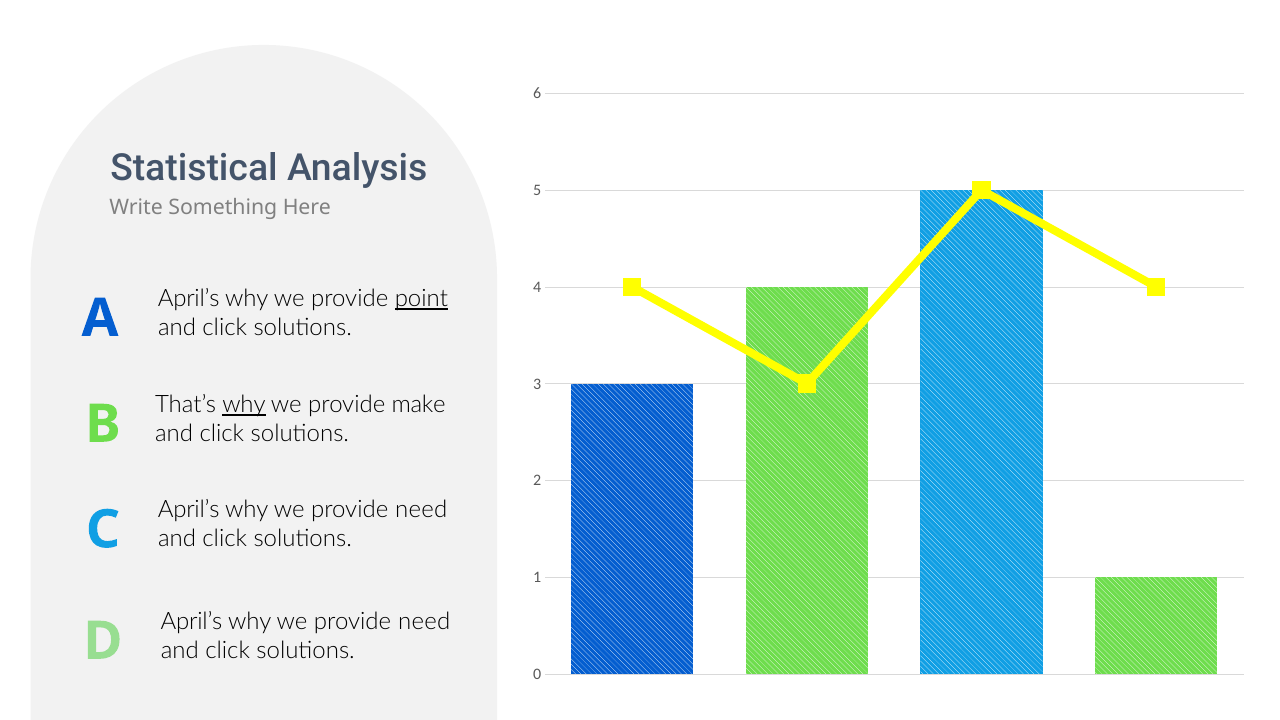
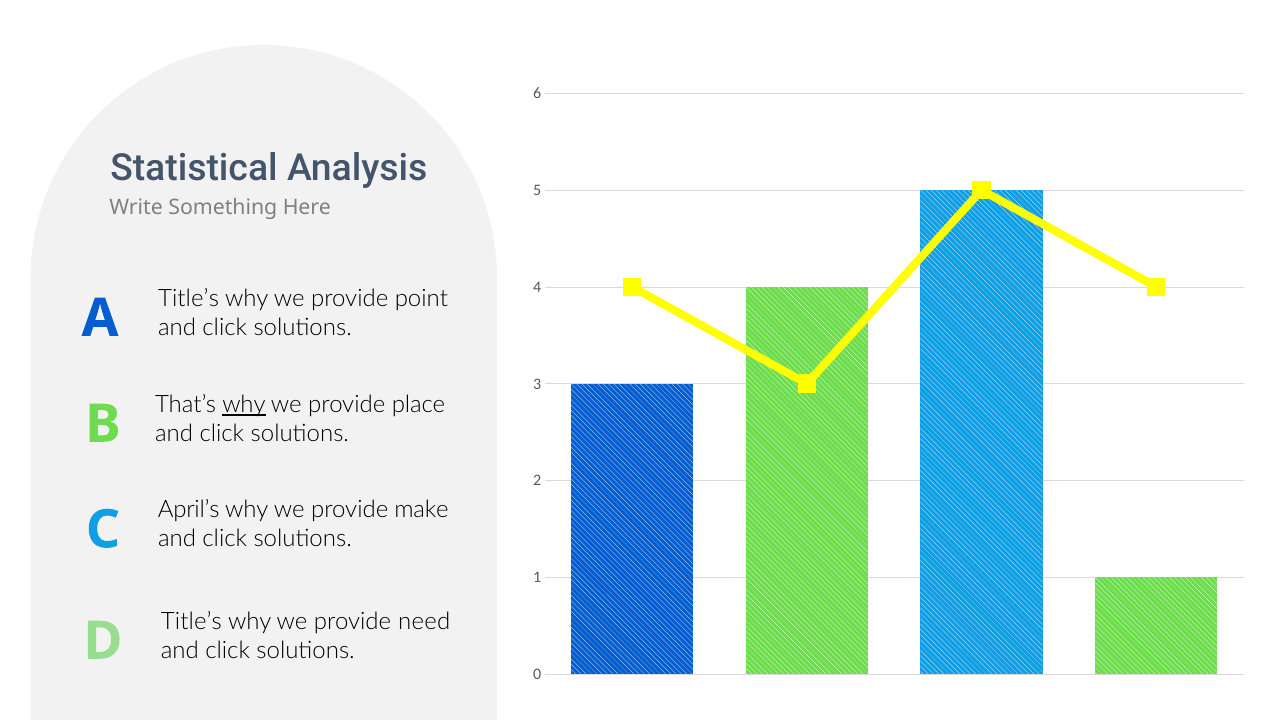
April’s: April’s -> Title’s (188, 298)
point underline: present -> none (421, 298)
make: make -> place (419, 404)
need: need -> make (421, 510)
April’s: April’s -> Title’s (191, 622)
